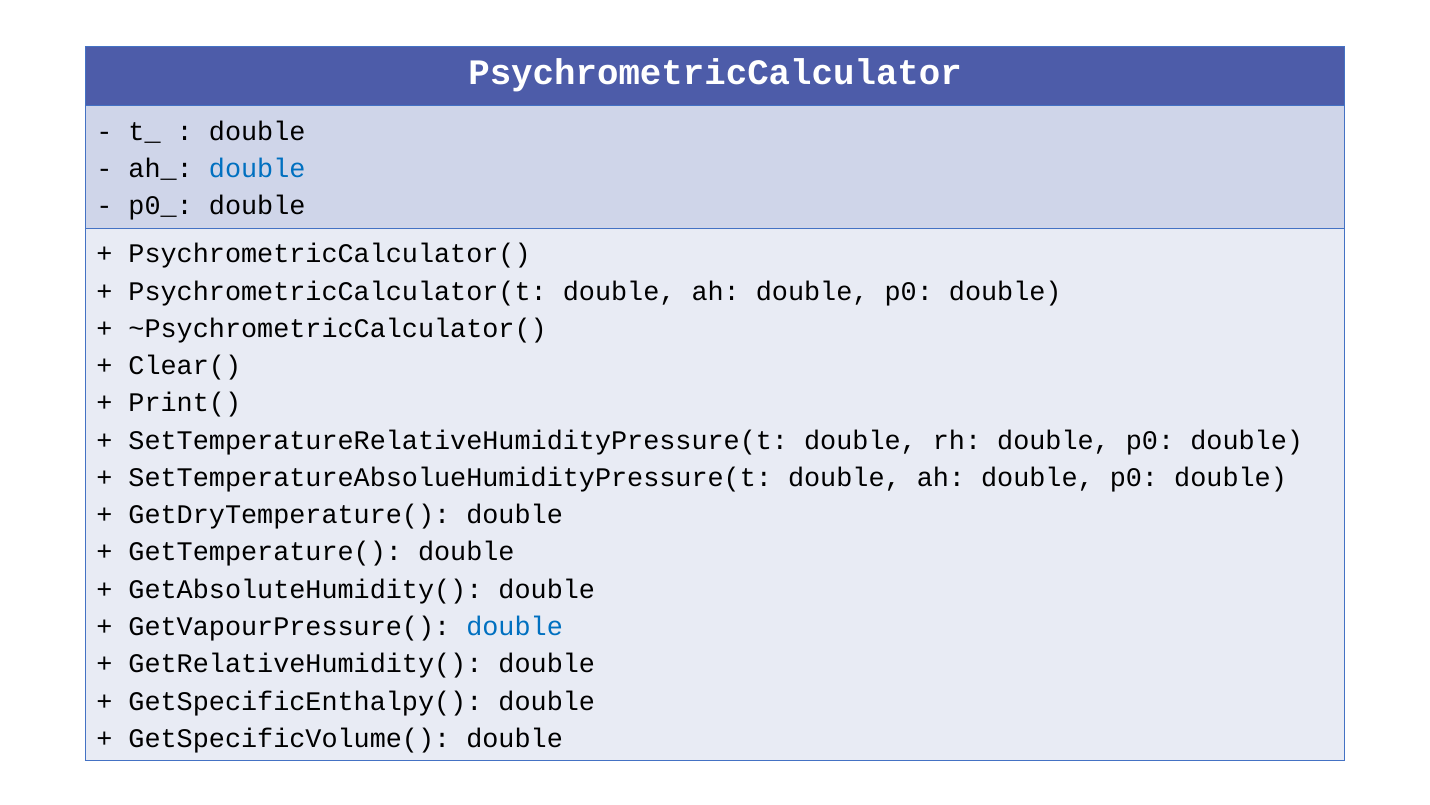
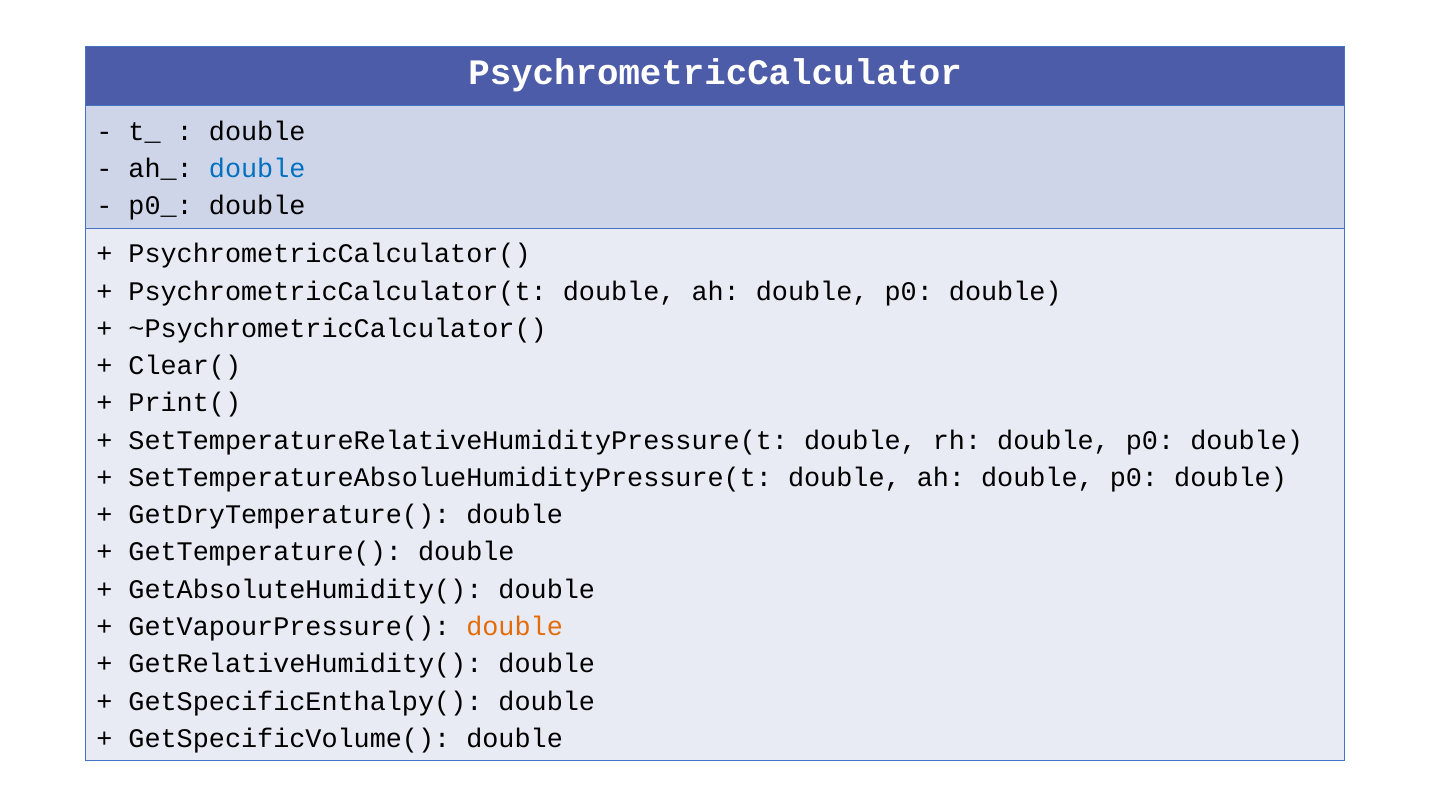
double colour: blue -> orange (515, 626)
